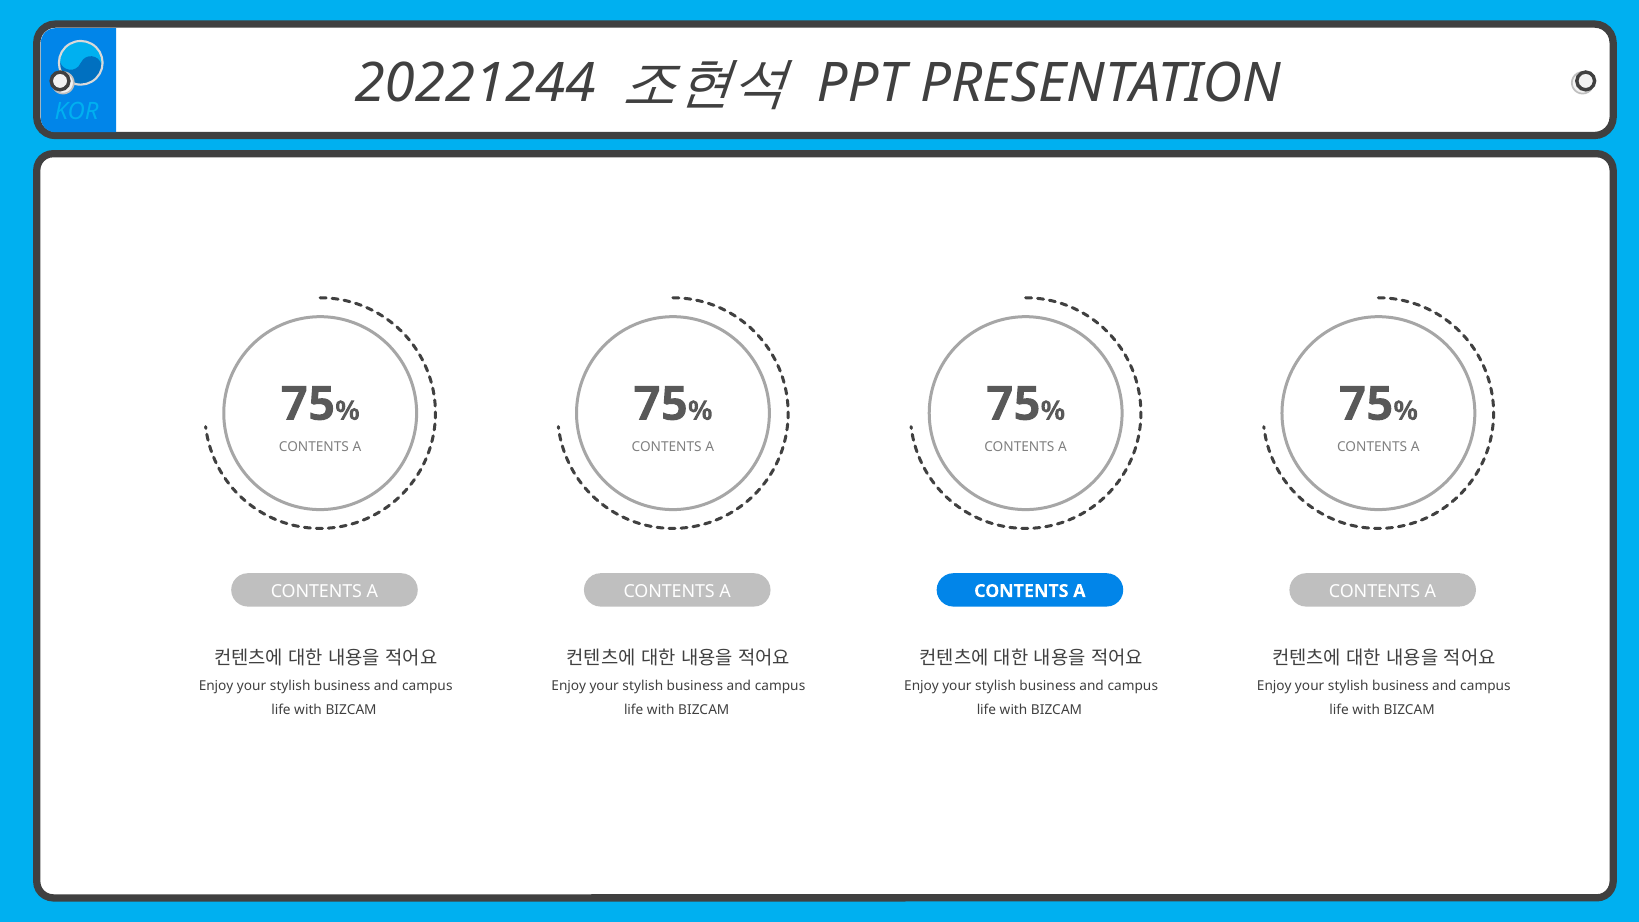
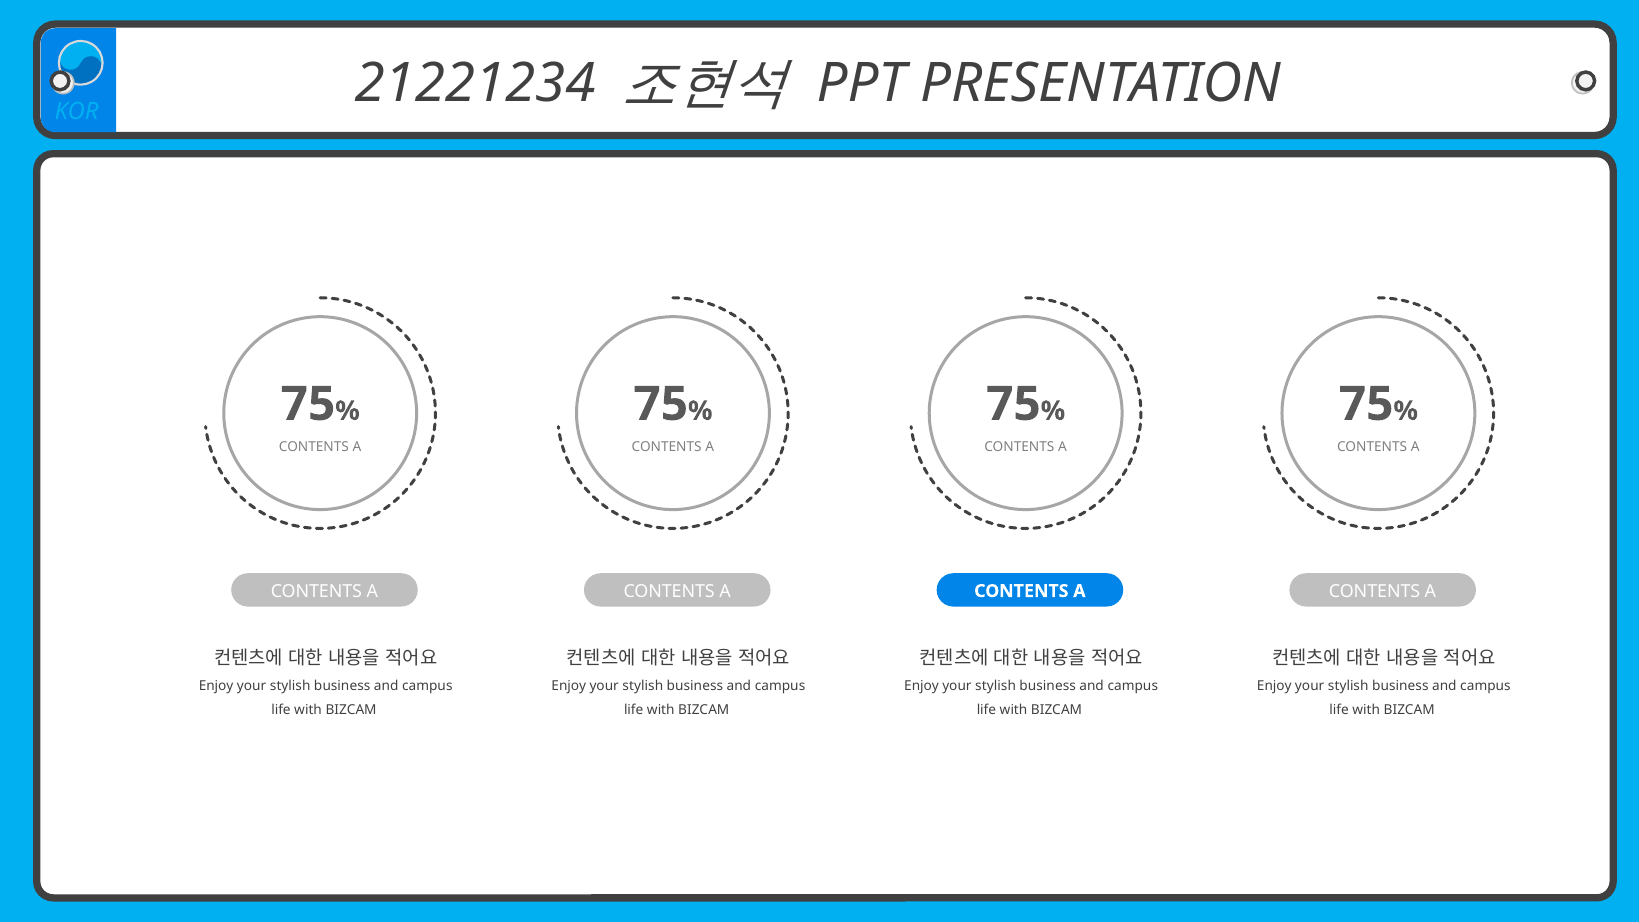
20221244: 20221244 -> 21221234 (475, 84)
